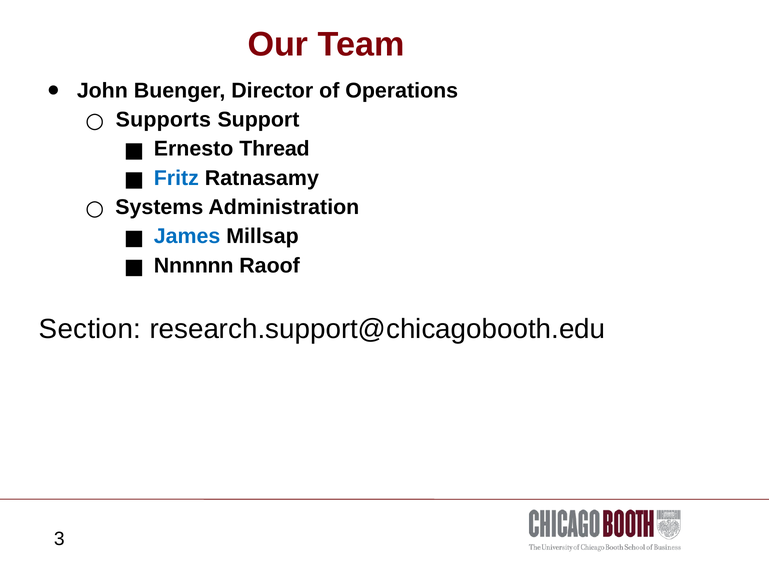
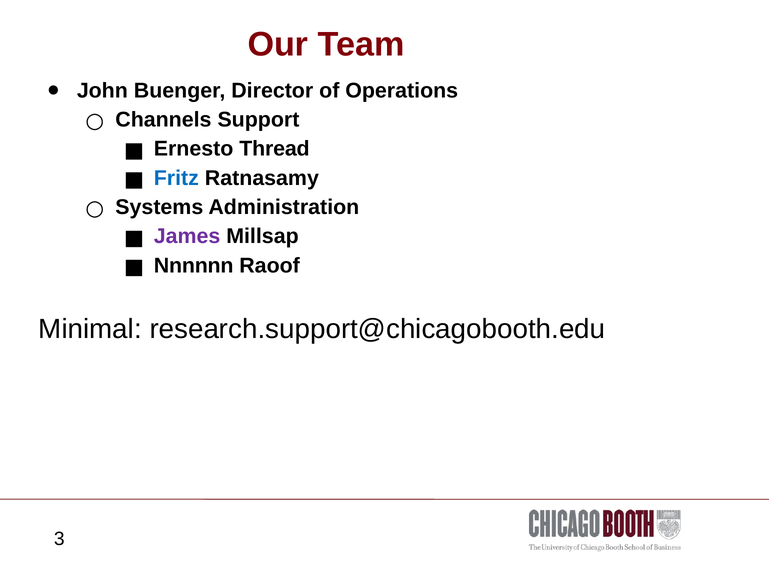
Supports: Supports -> Channels (163, 120)
James colour: blue -> purple (187, 237)
Section: Section -> Minimal (90, 330)
